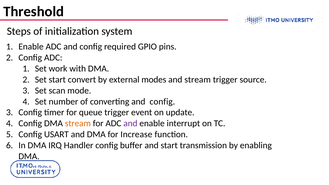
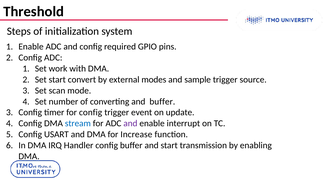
and stream: stream -> sample (198, 80)
converting and config: config -> buffer (162, 102)
for queue: queue -> config (91, 113)
stream colour: orange -> blue (78, 123)
